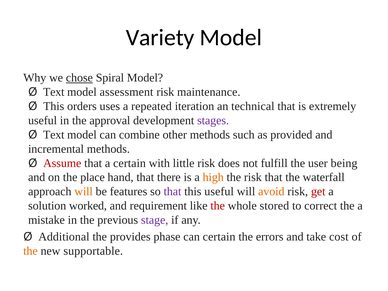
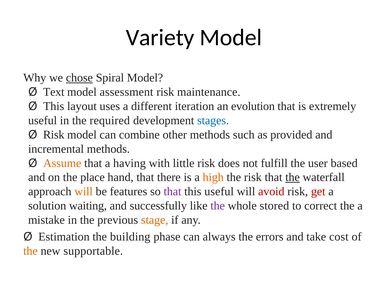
orders: orders -> layout (82, 106)
repeated: repeated -> different (152, 106)
technical: technical -> evolution (253, 106)
approval: approval -> required (110, 120)
stages colour: purple -> blue (213, 120)
Text: Text -> Risk (54, 135)
Assume colour: red -> orange (62, 163)
a certain: certain -> having (130, 163)
being: being -> based (344, 163)
the underline: none -> present (293, 177)
avoid colour: orange -> red (271, 192)
worked: worked -> waiting (88, 206)
requirement: requirement -> successfully (158, 206)
the colour: red -> purple (218, 206)
stage colour: purple -> orange (155, 220)
Additional: Additional -> Estimation (64, 237)
provides: provides -> building (130, 237)
can certain: certain -> always (219, 237)
